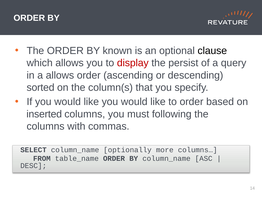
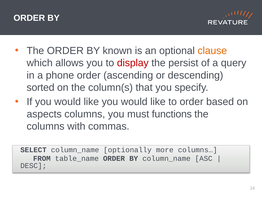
clause colour: black -> orange (212, 51)
a allows: allows -> phone (60, 75)
inserted: inserted -> aspects (44, 114)
following: following -> functions (172, 114)
